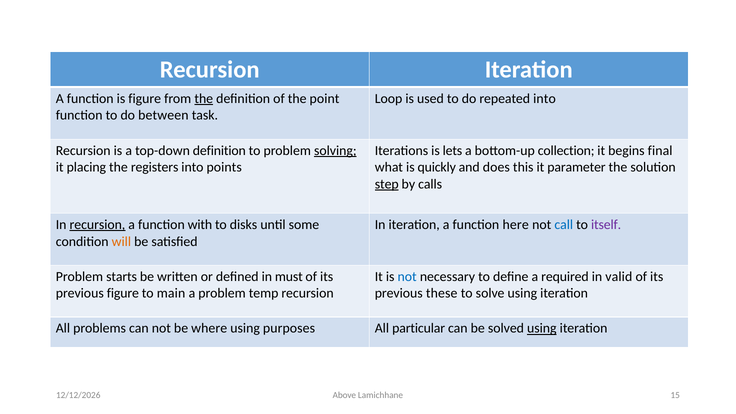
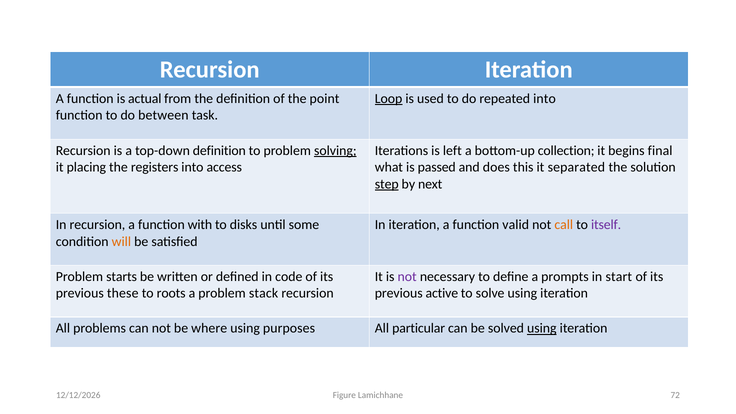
is figure: figure -> actual (145, 99)
the underline: present -> none (204, 99)
Loop underline: none -> present (389, 99)
lets: lets -> left (452, 150)
points: points -> access (224, 167)
quickly: quickly -> passed (437, 167)
parameter: parameter -> separated (576, 167)
calls: calls -> next (430, 184)
recursion underline: present -> none (97, 225)
here: here -> valid (516, 225)
call colour: blue -> orange (564, 225)
must: must -> code (289, 277)
not colour: blue -> purple (407, 277)
required: required -> prompts (565, 277)
valid: valid -> start (619, 277)
previous figure: figure -> these (123, 293)
main: main -> roots (171, 293)
temp: temp -> stack (264, 293)
these: these -> active (442, 293)
Above: Above -> Figure (344, 395)
15: 15 -> 72 (675, 395)
